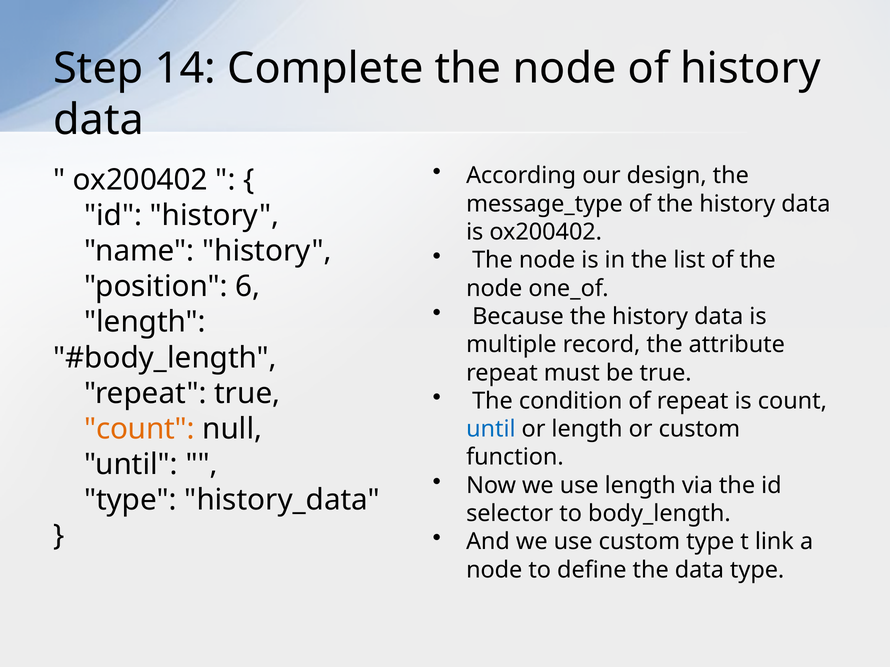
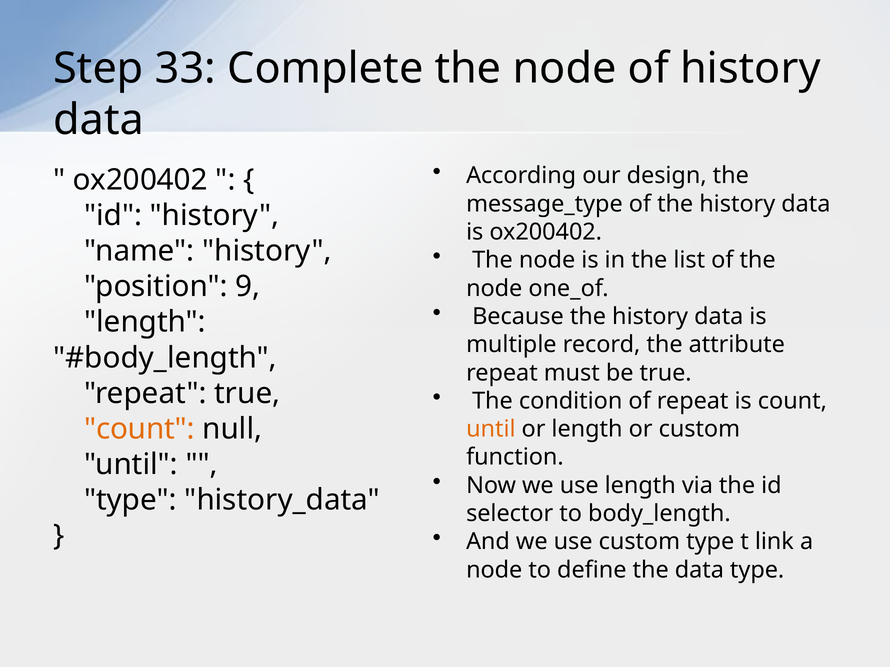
14: 14 -> 33 (185, 68)
6: 6 -> 9 (248, 287)
until colour: blue -> orange (491, 429)
